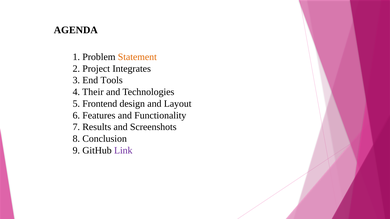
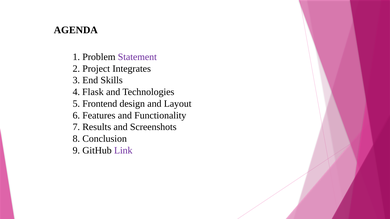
Statement colour: orange -> purple (137, 57)
Tools: Tools -> Skills (112, 80)
Their: Their -> Flask (93, 92)
